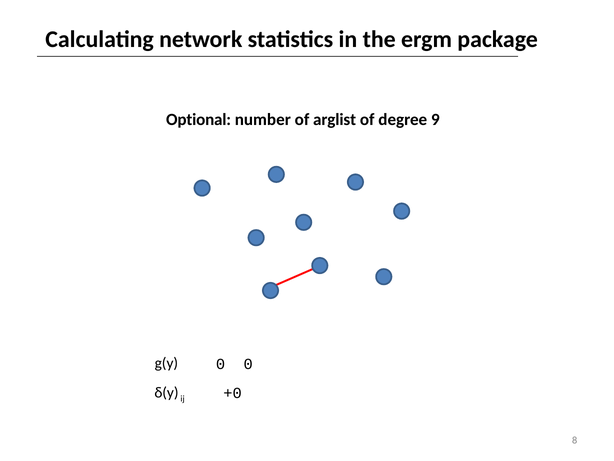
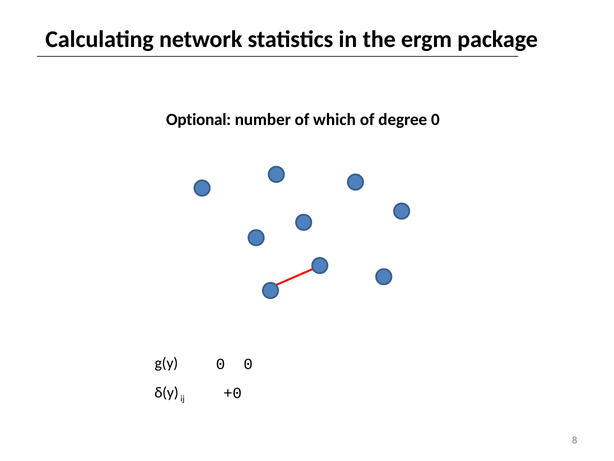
arglist: arglist -> which (334, 120)
degree 9: 9 -> 0 (435, 120)
